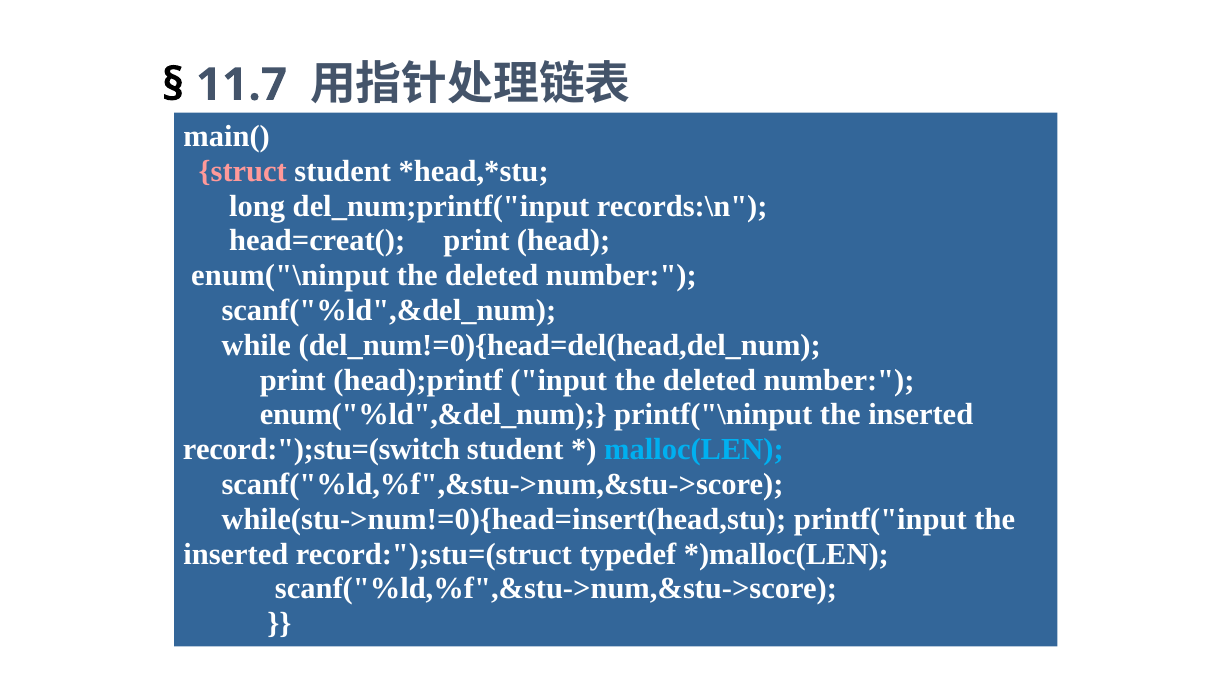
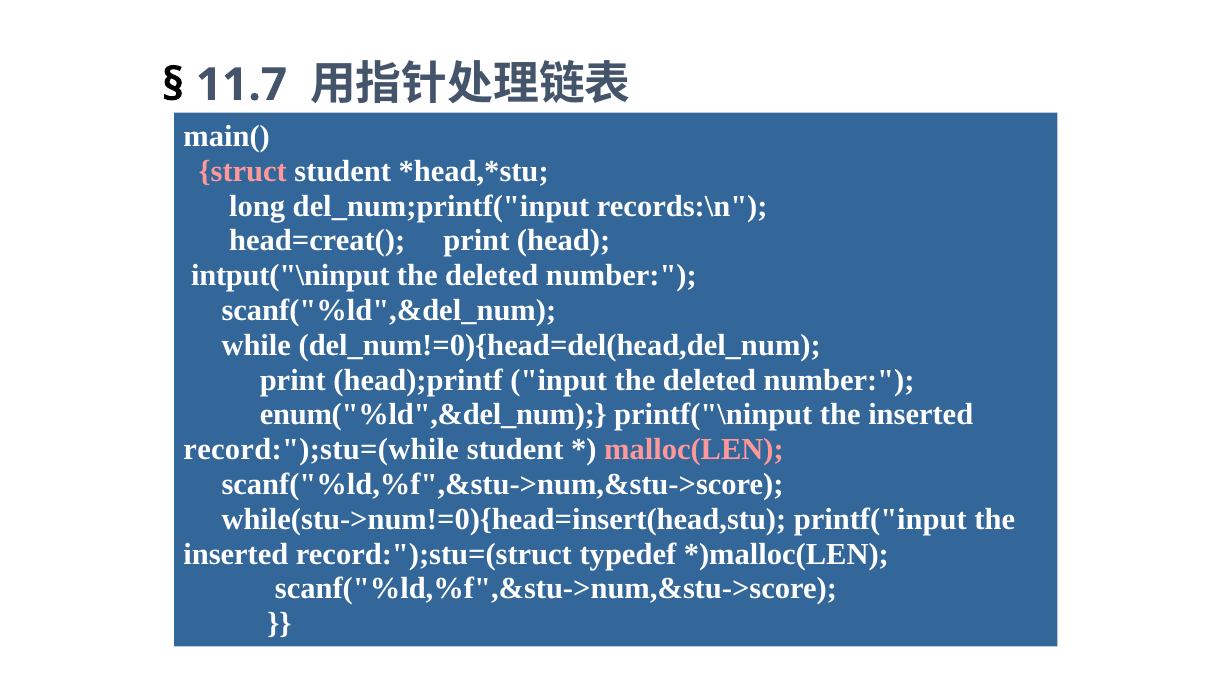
enum("\ninput: enum("\ninput -> intput("\ninput (290, 275)
record:");stu=(switch: record:");stu=(switch -> record:");stu=(while (321, 449)
malloc(LEN colour: light blue -> pink (694, 449)
